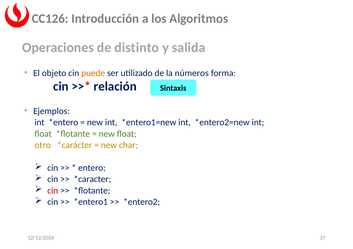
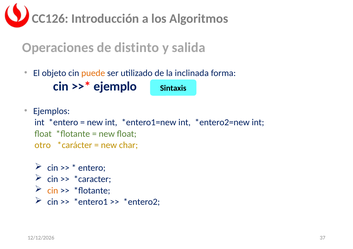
números: números -> inclinada (192, 73)
relación: relación -> ejemplo (115, 86)
cin colour: red -> orange (53, 191)
